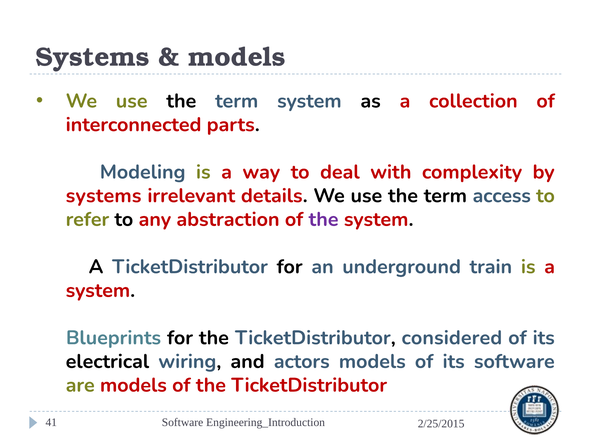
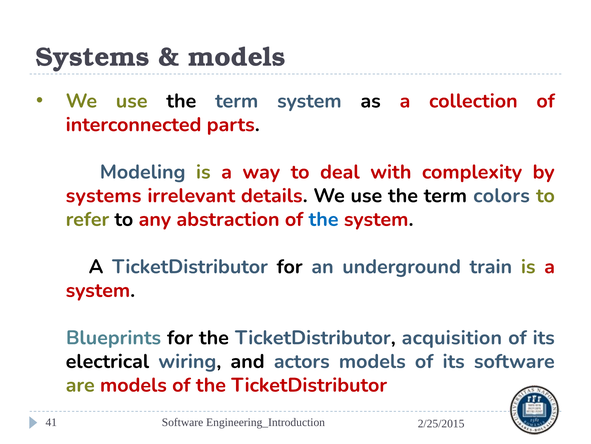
access: access -> colors (502, 195)
the colour: purple -> blue (324, 219)
considered: considered -> acquisition (452, 337)
